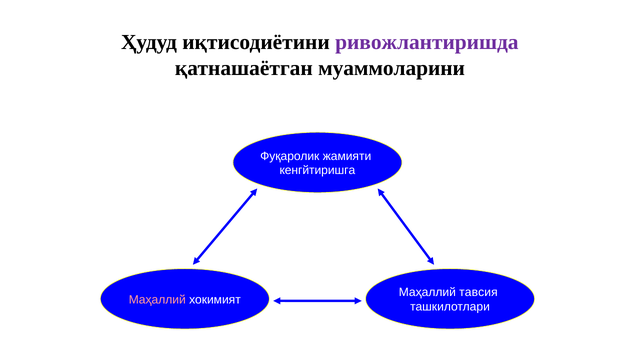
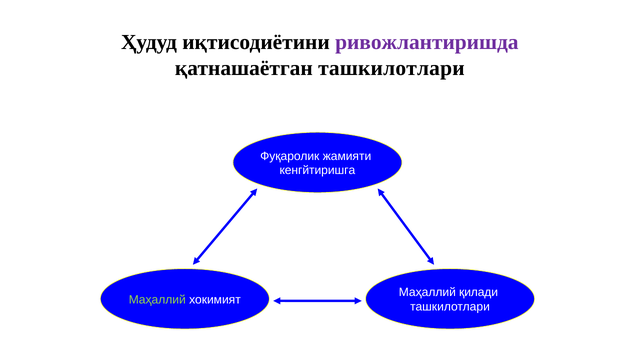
қатнашаётган муаммоларини: муаммоларини -> ташкилотлари (391, 68)
тавсия: тавсия -> қилади (479, 293)
Маҳаллий colour: pink -> light green (157, 300)
